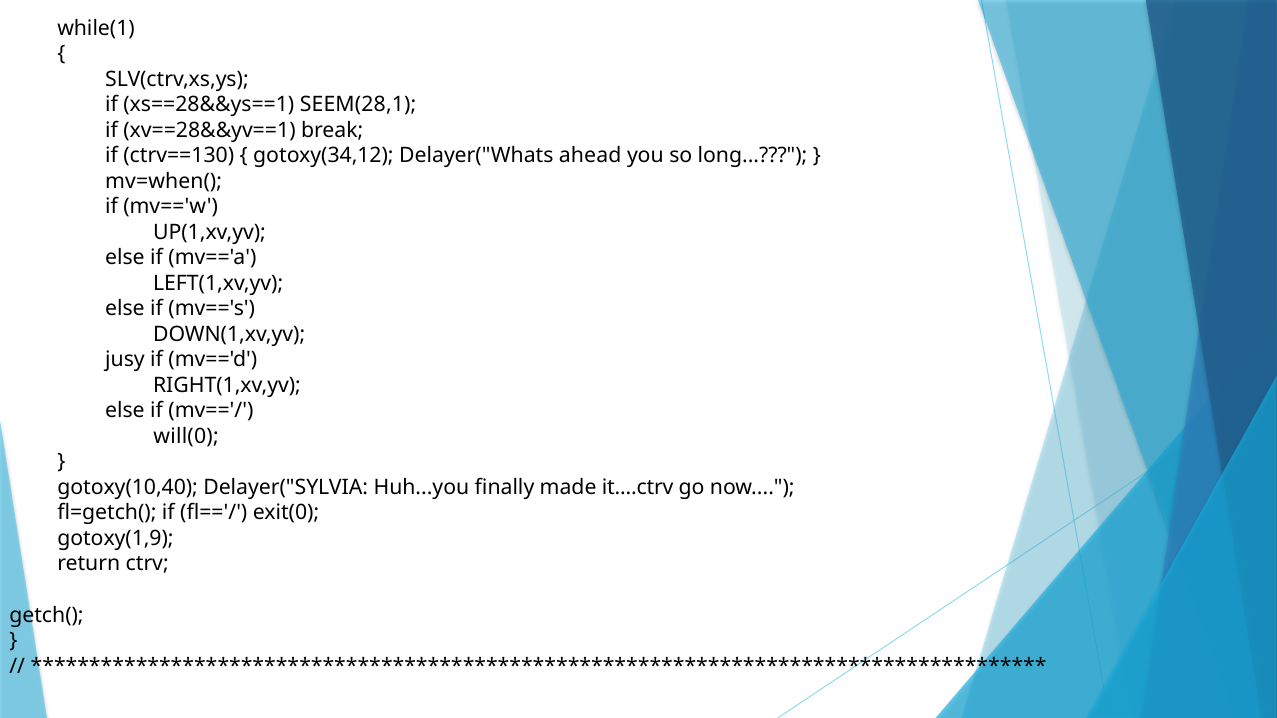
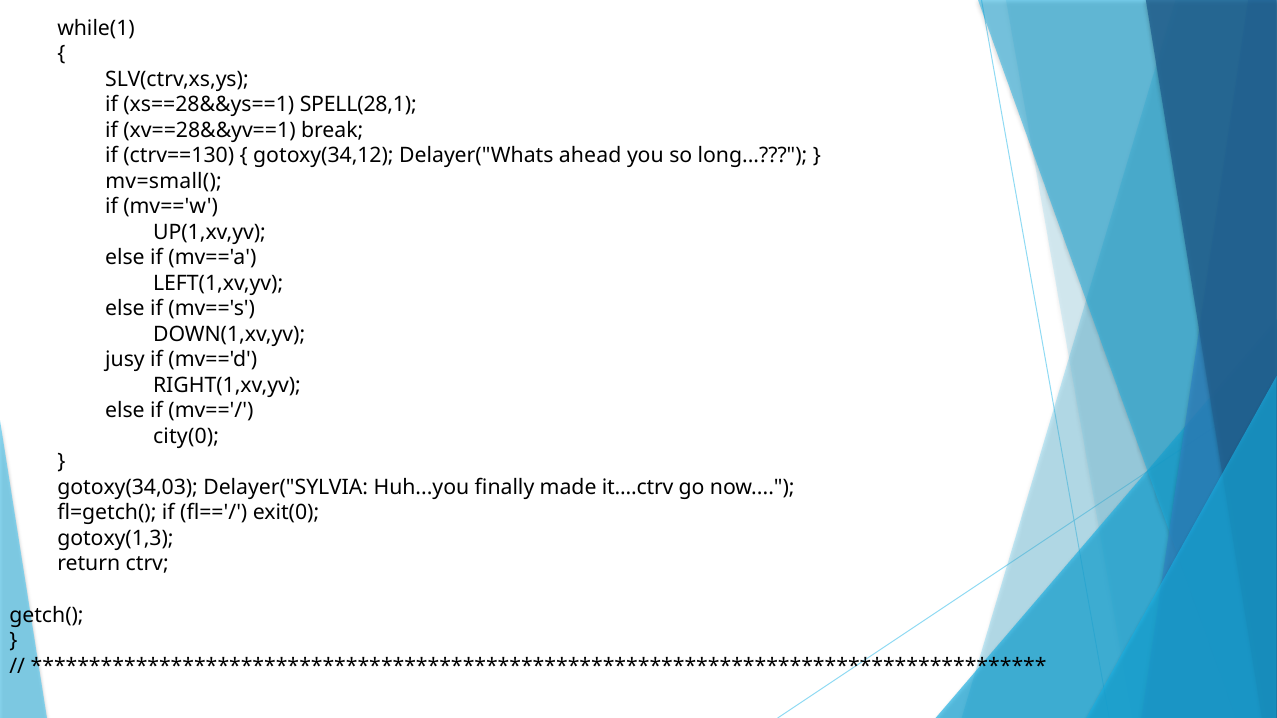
SEEM(28,1: SEEM(28,1 -> SPELL(28,1 (358, 105)
mv=when(: mv=when( -> mv=small( (164, 181)
will(0: will(0 -> city(0 (186, 437)
gotoxy(10,40: gotoxy(10,40 -> gotoxy(34,03 (128, 488)
gotoxy(1,9: gotoxy(1,9 -> gotoxy(1,3 (115, 539)
